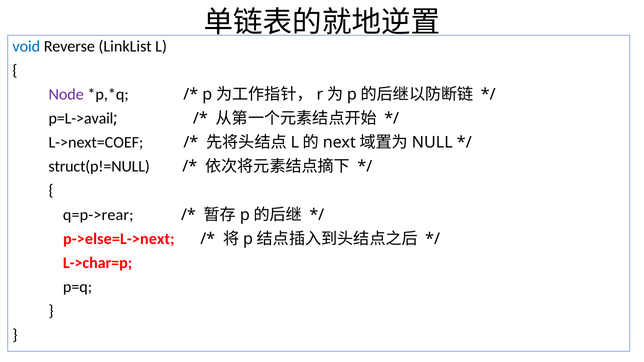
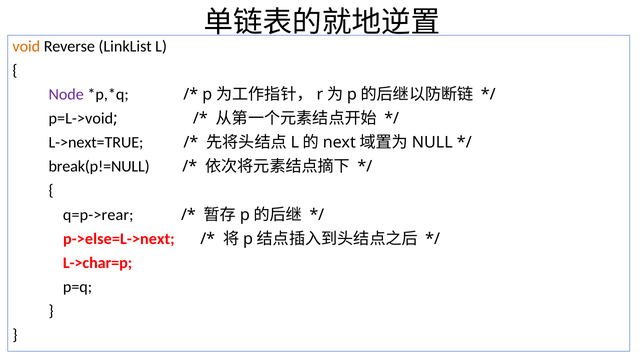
void colour: blue -> orange (26, 46)
p=L->avail: p=L->avail -> p=L->void (81, 119)
L->next=COEF: L->next=COEF -> L->next=TRUE (96, 143)
struct(p!=NULL: struct(p!=NULL -> break(p!=NULL (99, 167)
